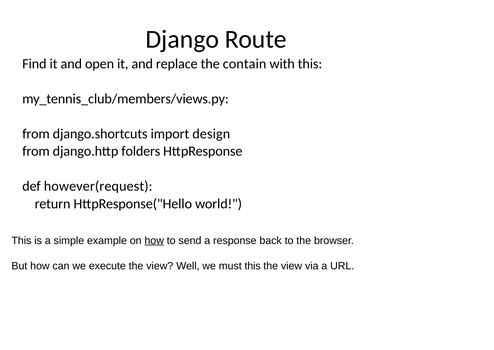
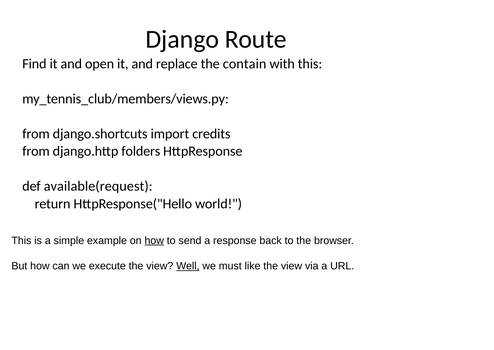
design: design -> credits (211, 134)
however(request: however(request -> available(request (98, 186)
Well underline: none -> present (188, 266)
must this: this -> like (253, 266)
